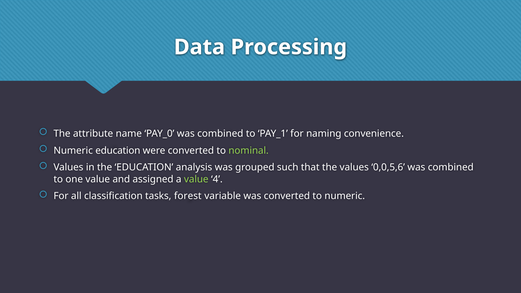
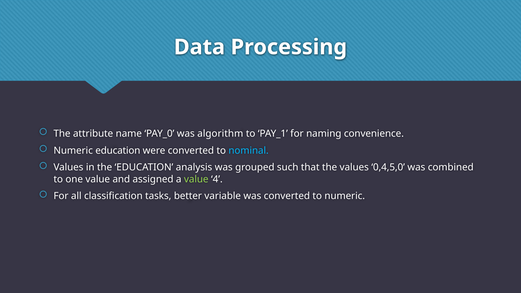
PAY_0 was combined: combined -> algorithm (220, 134)
nominal colour: light green -> light blue (249, 151)
0,0,5,6: 0,0,5,6 -> 0,4,5,0 (388, 167)
forest: forest -> better (188, 196)
